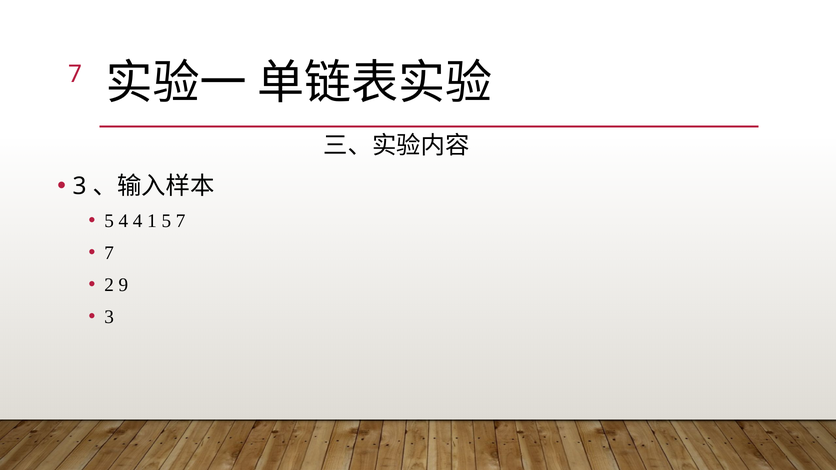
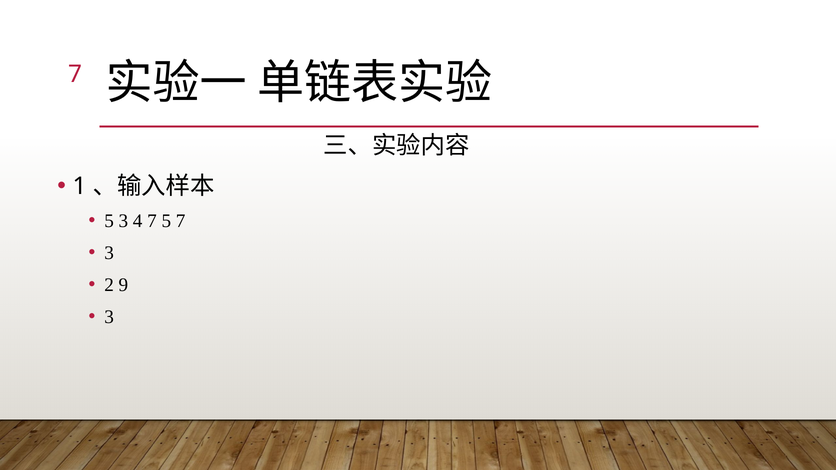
3: 3 -> 1 (80, 187)
5 4: 4 -> 3 (123, 221)
4 1: 1 -> 7 (152, 221)
7: 7 -> 3 (109, 253)
